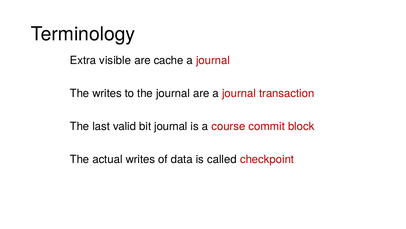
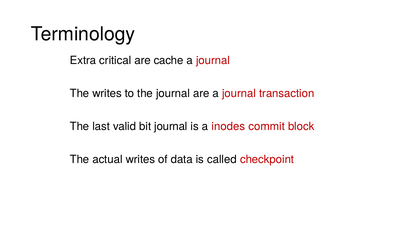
visible: visible -> critical (115, 60)
course: course -> inodes (228, 126)
